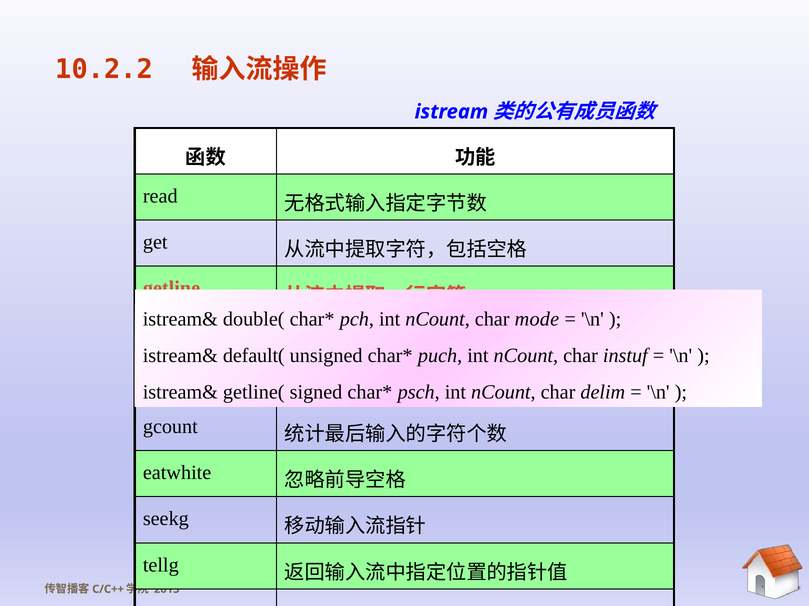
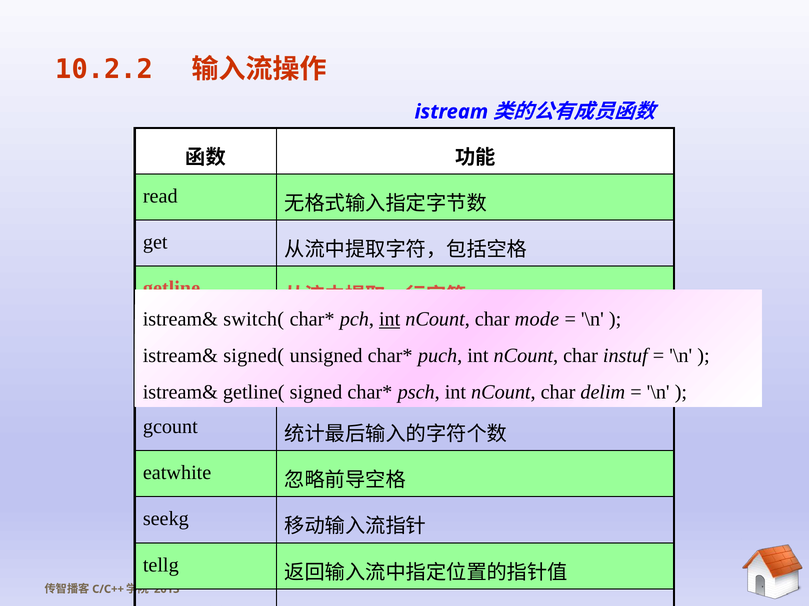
double(: double( -> switch( (254, 320)
int underline: none -> present (390, 320)
default(: default( -> signed( (254, 356)
